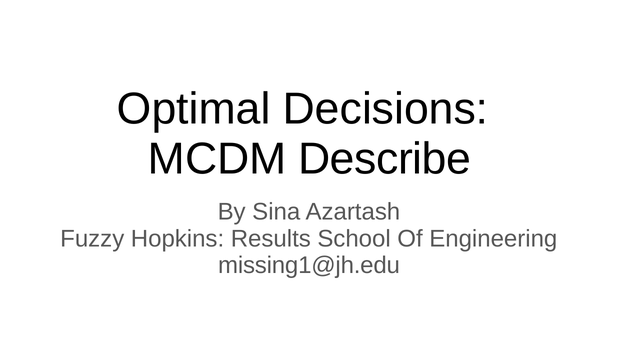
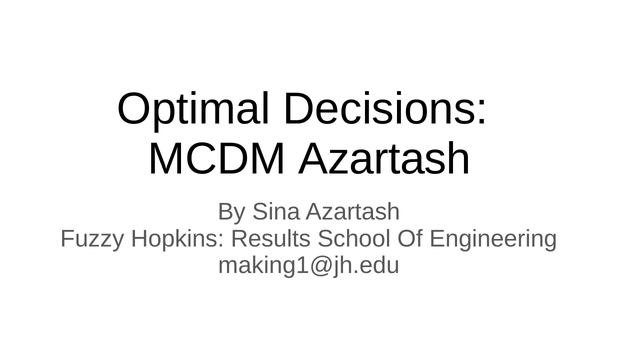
MCDM Describe: Describe -> Azartash (385, 159)
missing1@jh.edu: missing1@jh.edu -> making1@jh.edu (309, 265)
